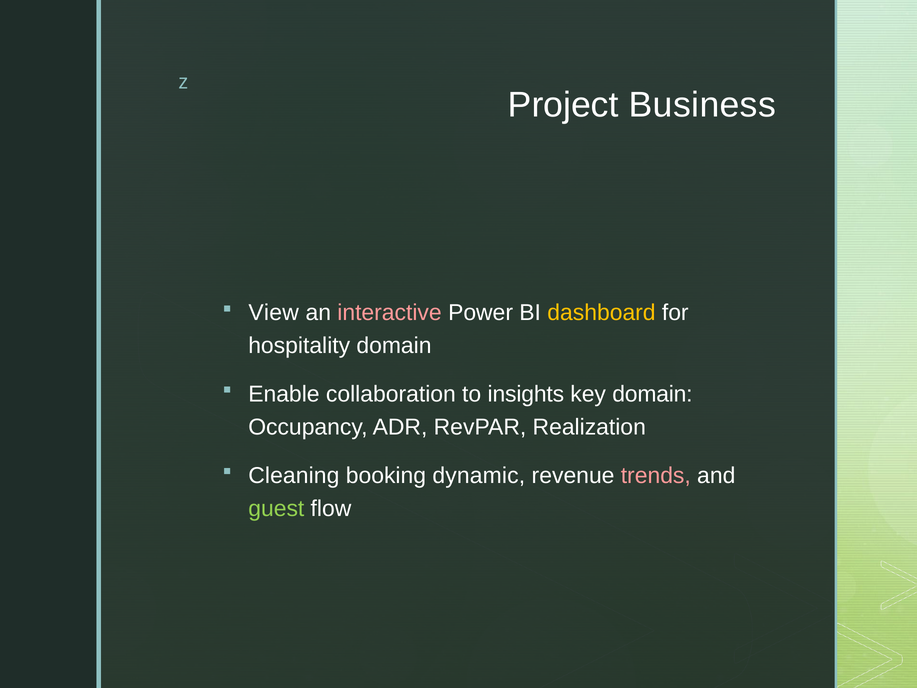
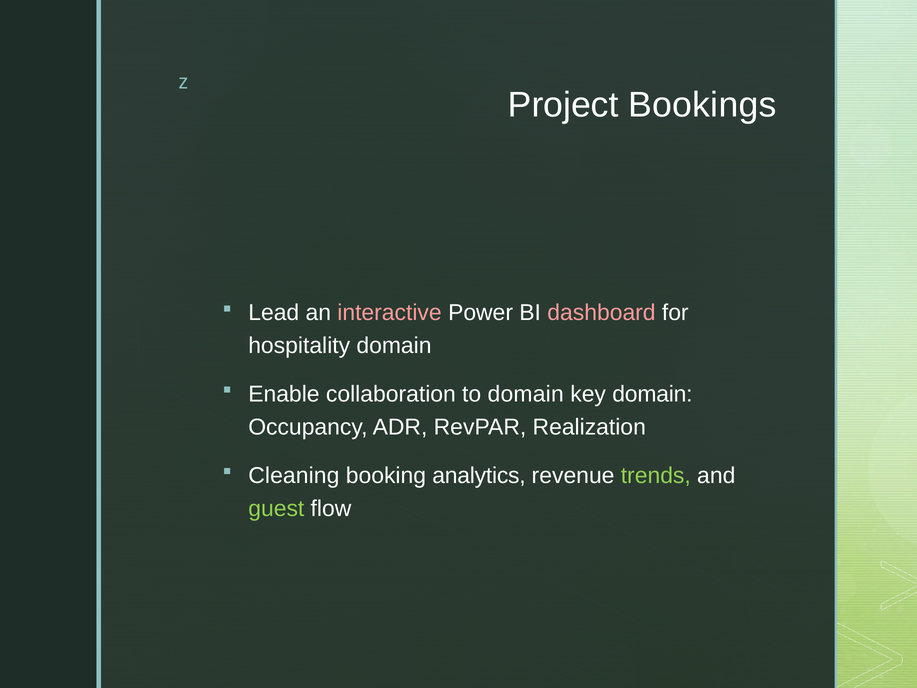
Business: Business -> Bookings (702, 105)
View: View -> Lead (274, 313)
dashboard colour: yellow -> pink (601, 313)
to insights: insights -> domain (526, 394)
dynamic: dynamic -> analytics (479, 475)
trends colour: pink -> light green (656, 475)
